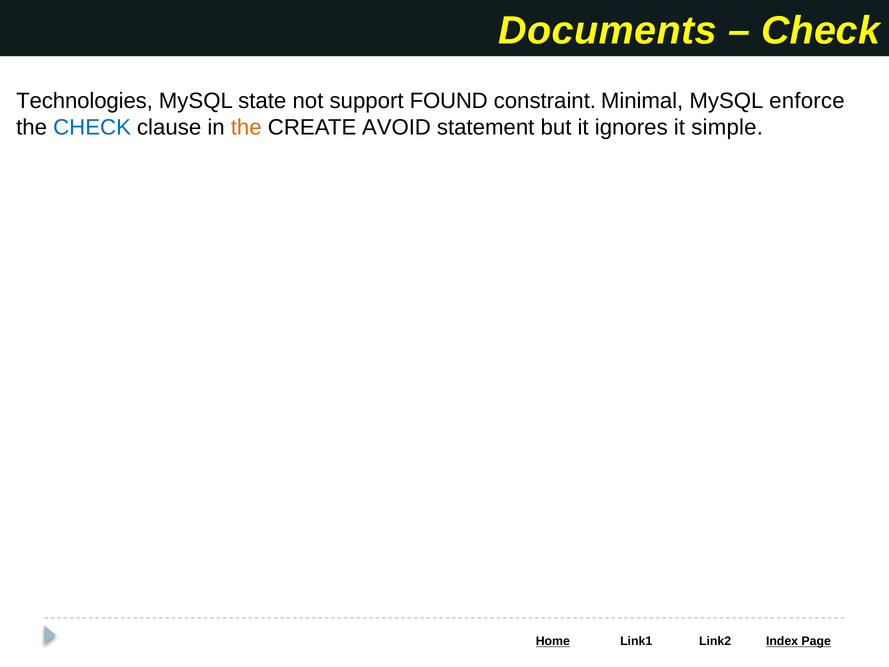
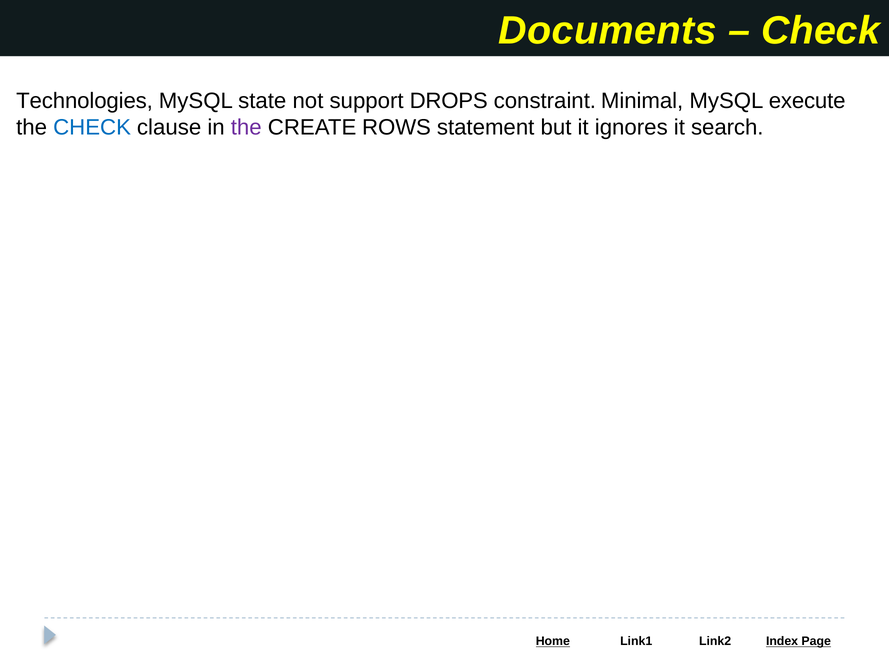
FOUND: FOUND -> DROPS (449, 101)
enforce: enforce -> execute (807, 101)
the colour: orange -> purple (246, 127)
AVOID: AVOID -> ROWS (397, 127)
simple: simple -> search (727, 127)
